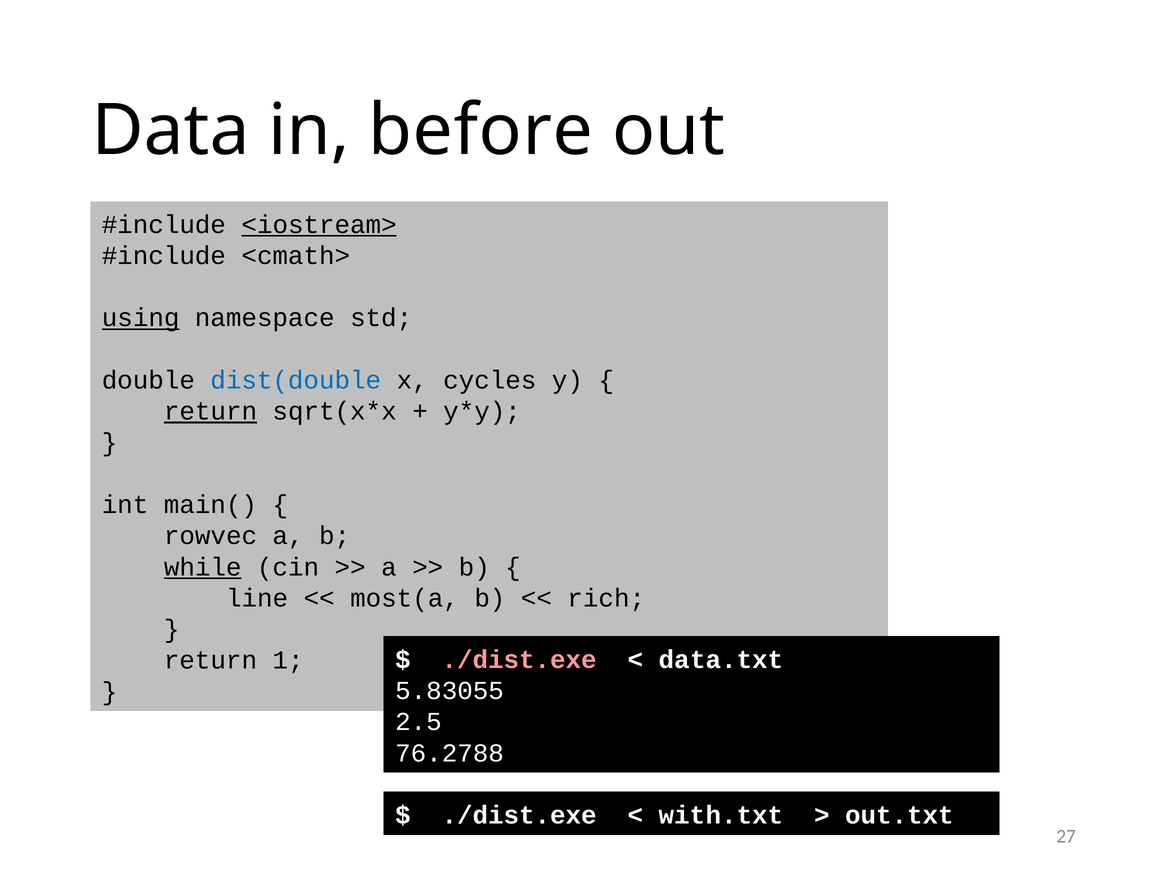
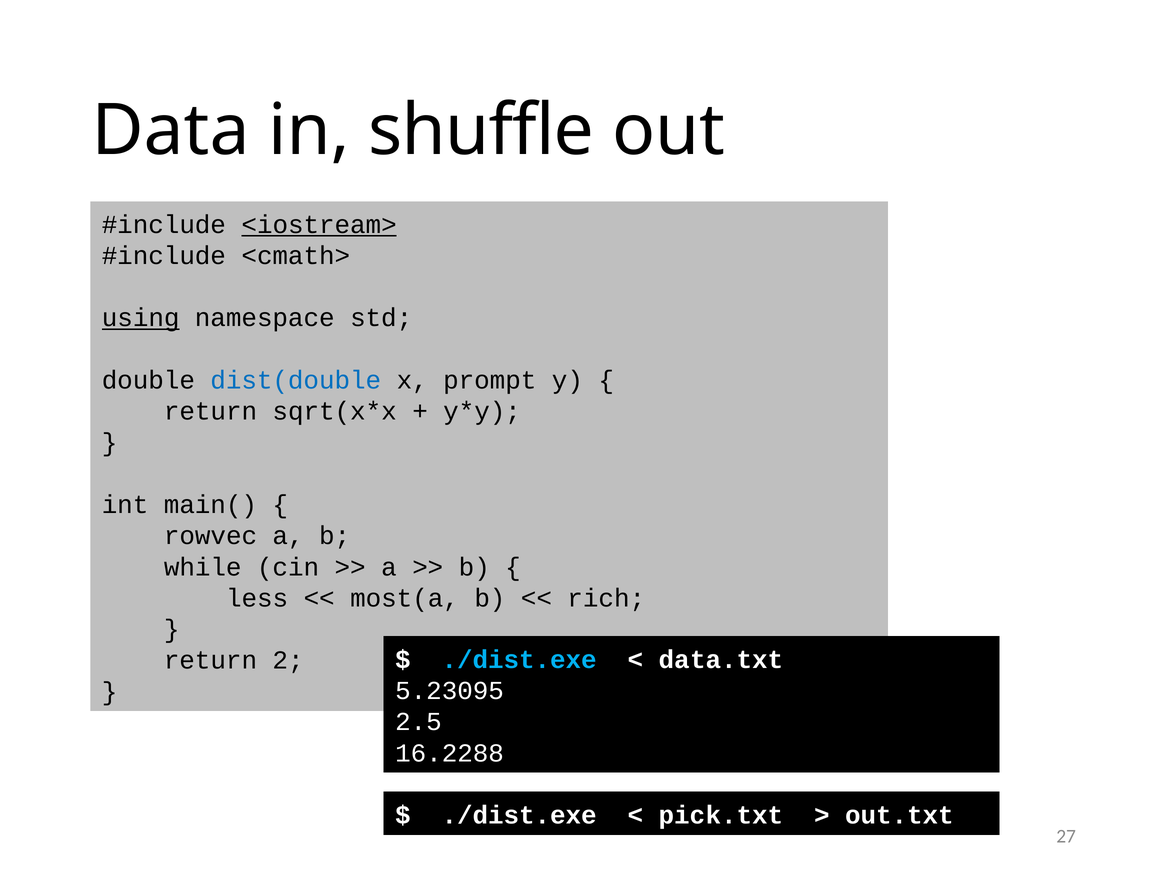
before: before -> shuffle (481, 131)
cycles: cycles -> prompt (490, 380)
return underline: present -> none (211, 411)
while underline: present -> none (203, 567)
line: line -> less (257, 598)
./dist.exe colour: pink -> light blue (519, 660)
1: 1 -> 2 (288, 660)
5.83055: 5.83055 -> 5.23095 (450, 691)
76.2788: 76.2788 -> 16.2288 (450, 753)
with.txt: with.txt -> pick.txt (721, 815)
